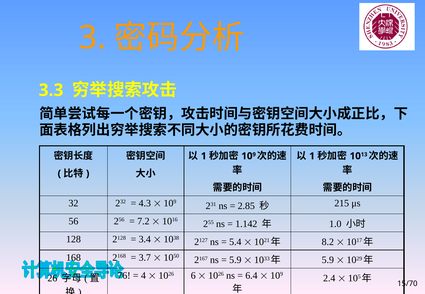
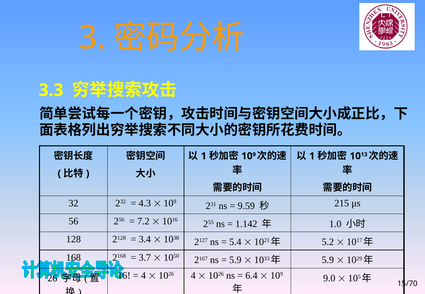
2.85: 2.85 -> 9.59 (246, 206)
8.2: 8.2 -> 5.2 (328, 242)
76: 76 -> 16 (124, 276)
1026 6: 6 -> 4 (193, 276)
2.4: 2.4 -> 9.0 (329, 278)
